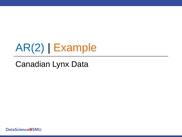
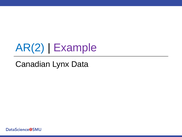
Example colour: orange -> purple (75, 48)
